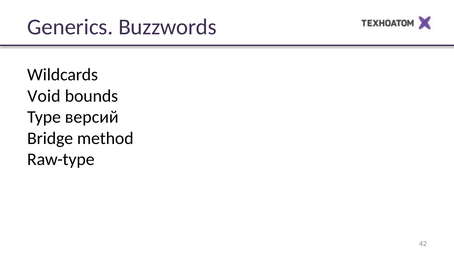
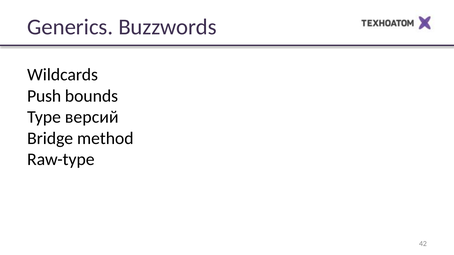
Void: Void -> Push (44, 96)
